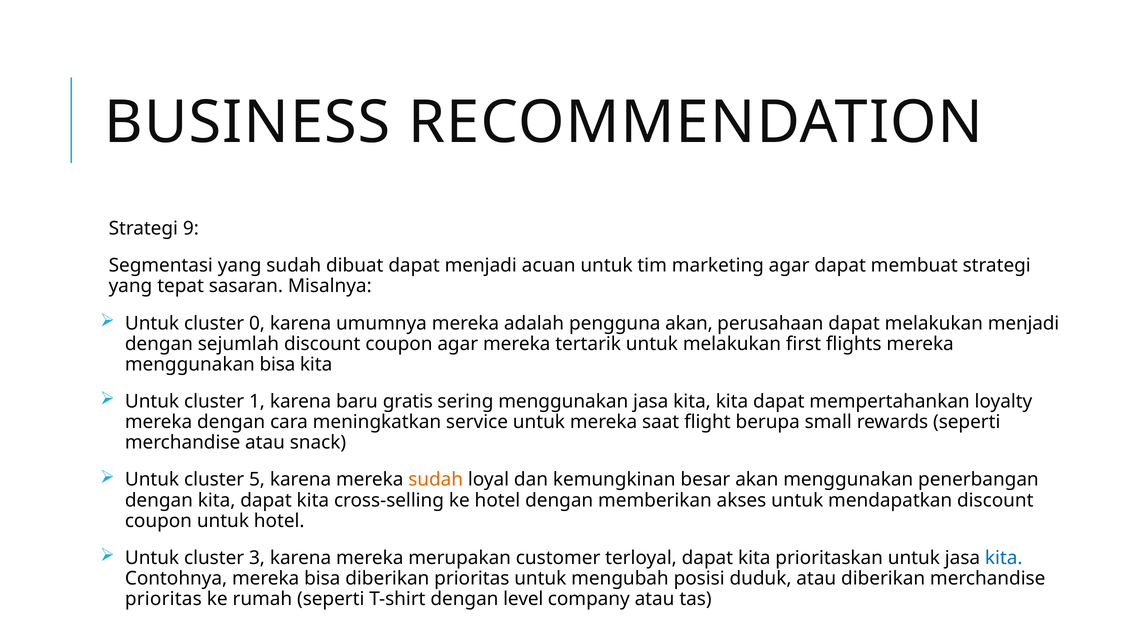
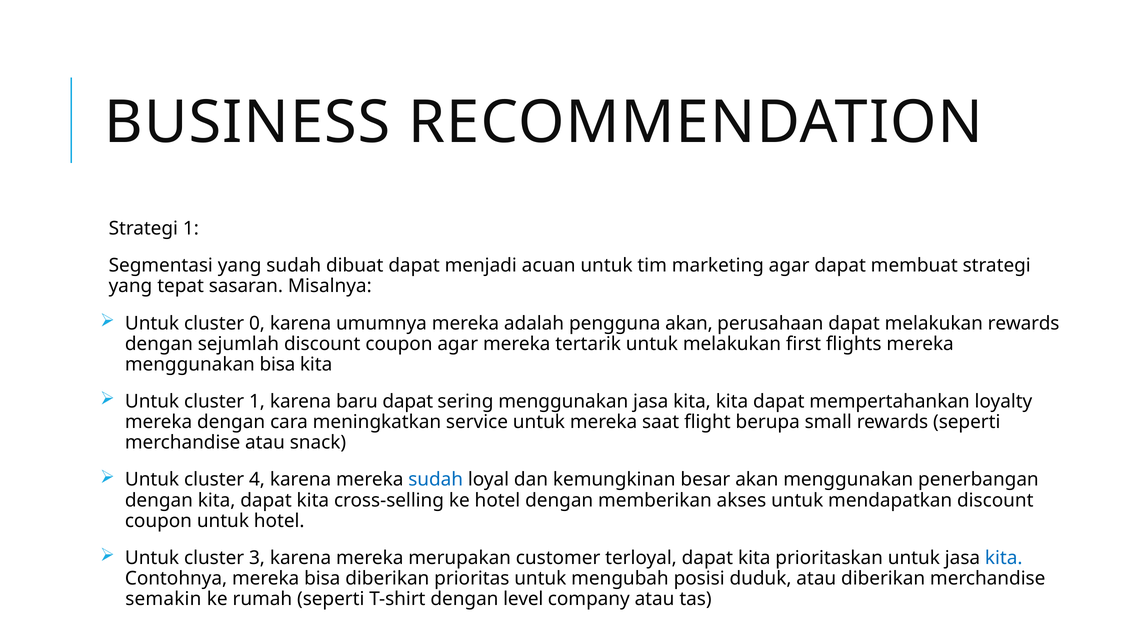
Strategi 9: 9 -> 1 (191, 228)
melakukan menjadi: menjadi -> rewards (1024, 323)
baru gratis: gratis -> dapat (408, 401)
5: 5 -> 4 (257, 480)
sudah colour: orange -> blue (436, 480)
prioritas: prioritas -> semakin (163, 599)
